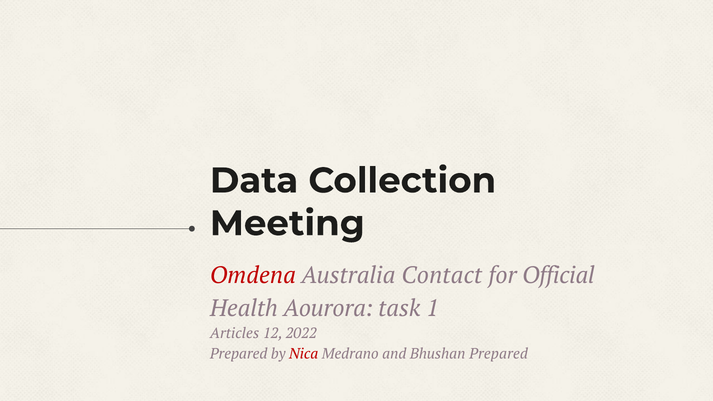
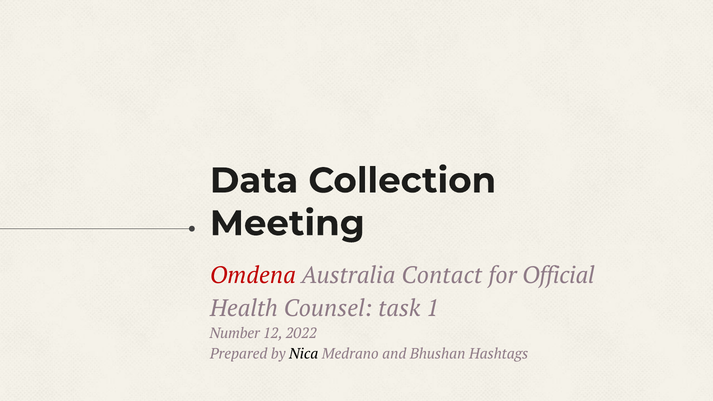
Aourora: Aourora -> Counsel (328, 308)
Articles: Articles -> Number (235, 334)
Nica colour: red -> black (304, 354)
Bhushan Prepared: Prepared -> Hashtags (499, 354)
